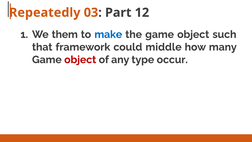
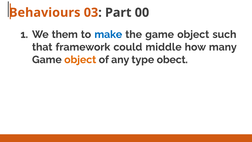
Repeatedly: Repeatedly -> Behaviours (45, 13)
12: 12 -> 00 (142, 13)
object colour: red -> orange (80, 60)
occur: occur -> obect (172, 60)
